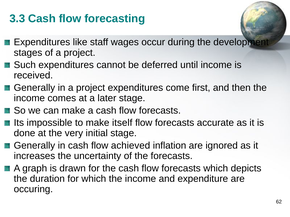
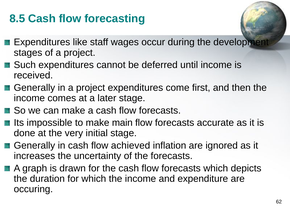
3.3: 3.3 -> 8.5 (17, 19)
itself: itself -> main (122, 123)
